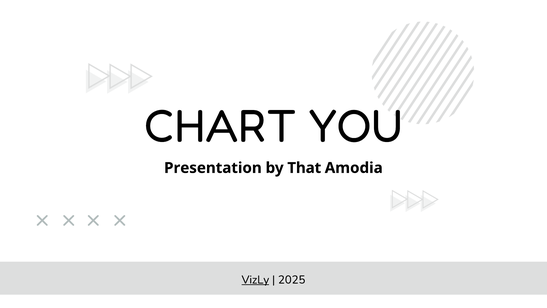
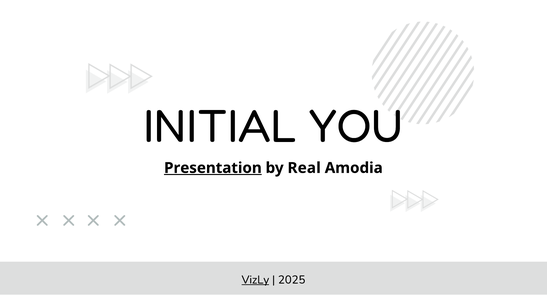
CHART: CHART -> INITIAL (220, 126)
Presentation underline: none -> present (213, 168)
That: That -> Real (304, 168)
